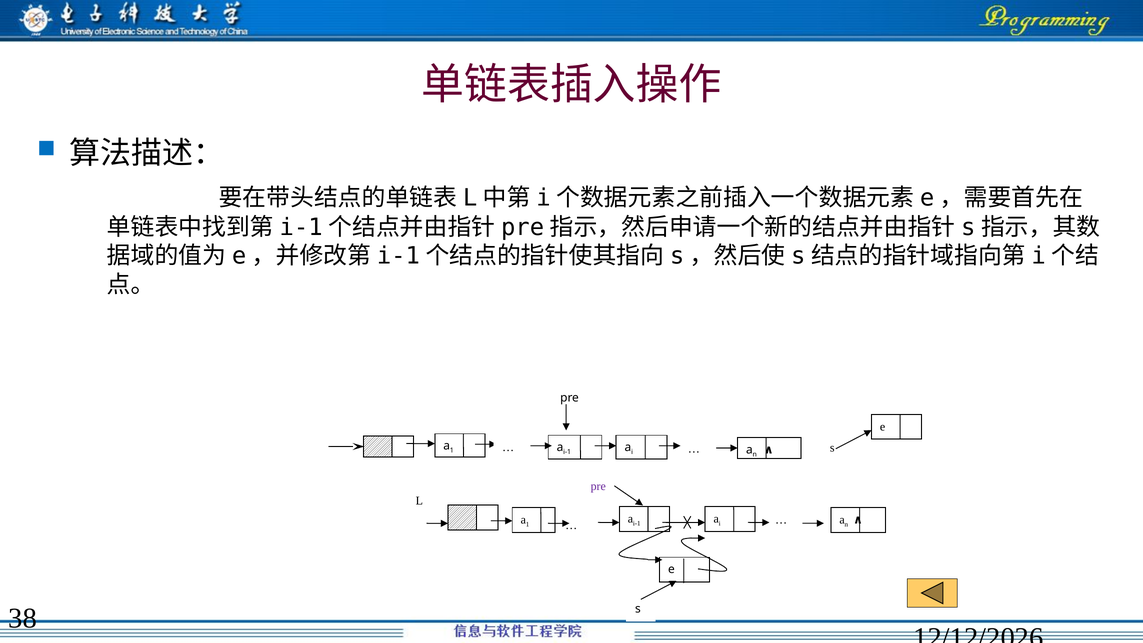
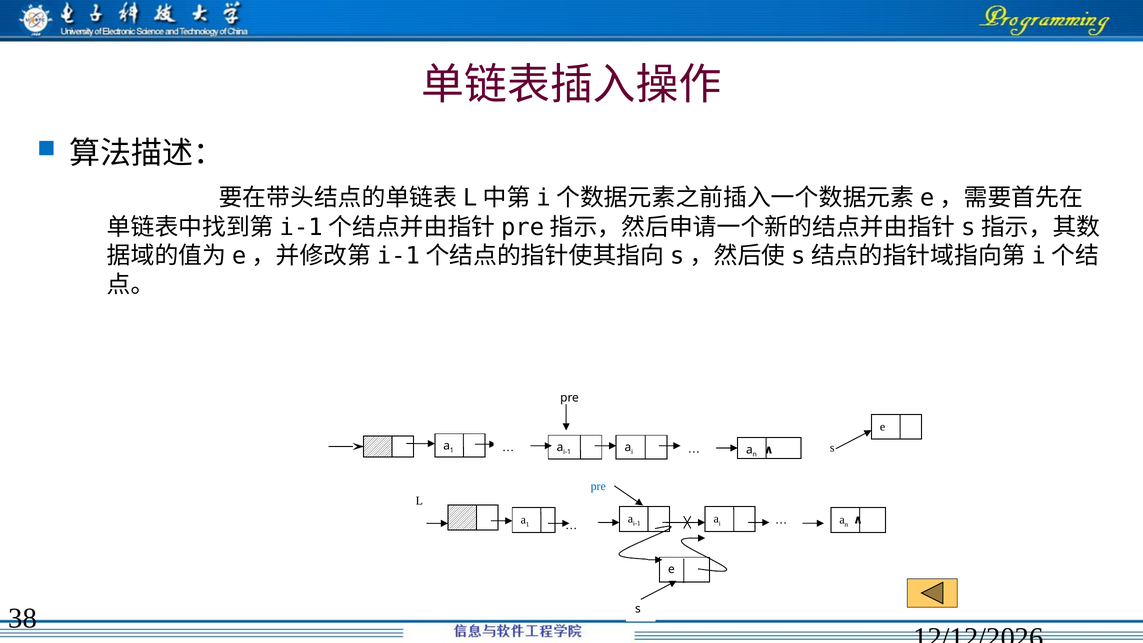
pre colour: purple -> blue (598, 486)
